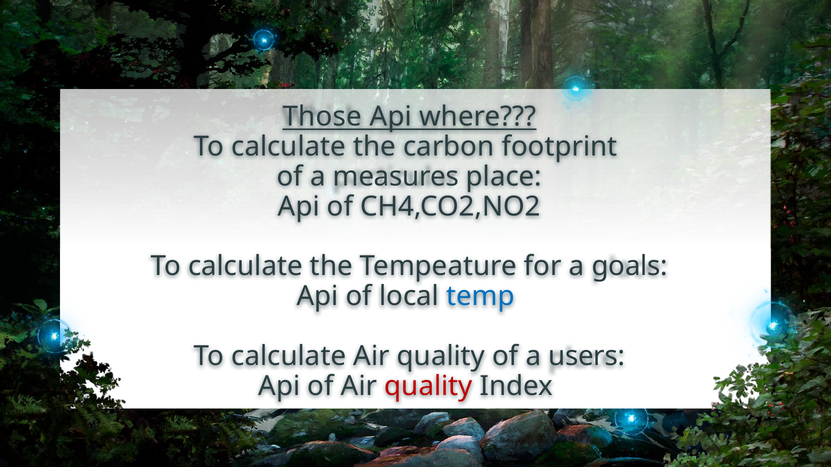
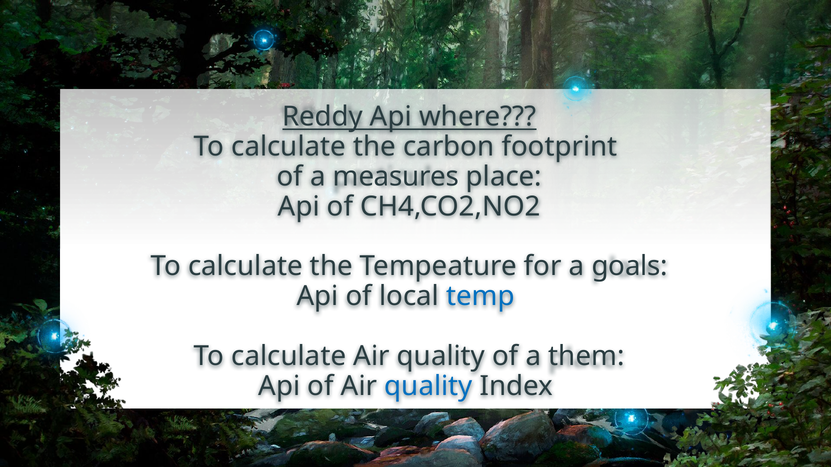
Those: Those -> Reddy (323, 117)
users: users -> them (586, 356)
quality colour: red -> blue (428, 386)
